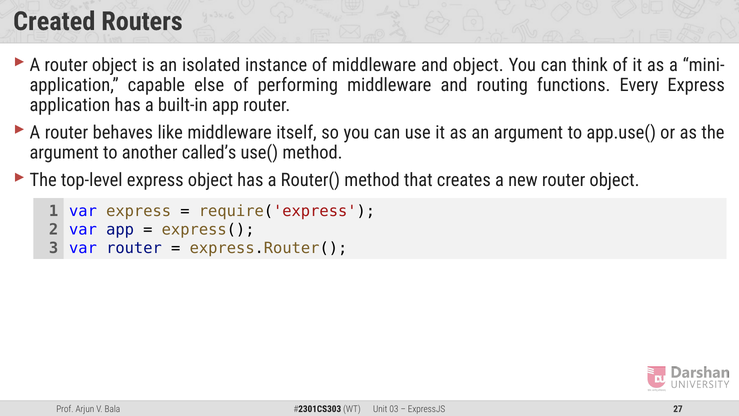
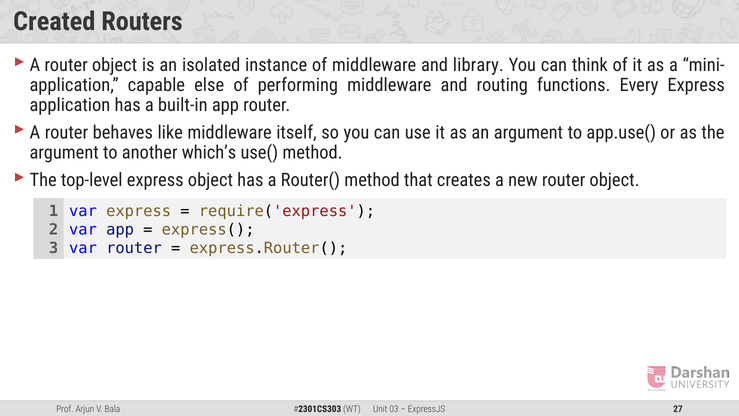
and object: object -> library (478, 65)
called’s: called’s -> which’s (209, 152)
